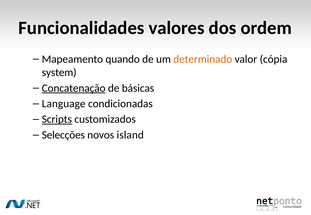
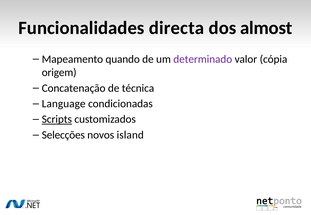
valores: valores -> directa (176, 28)
ordem: ordem -> almost (266, 28)
determinado colour: orange -> purple (203, 59)
system: system -> origem (59, 73)
Concatenação underline: present -> none (74, 88)
básicas: básicas -> técnica (138, 88)
